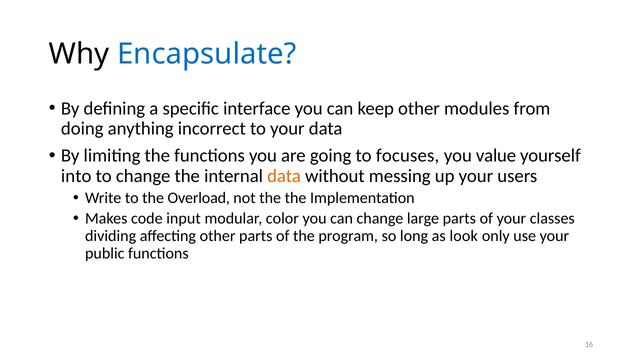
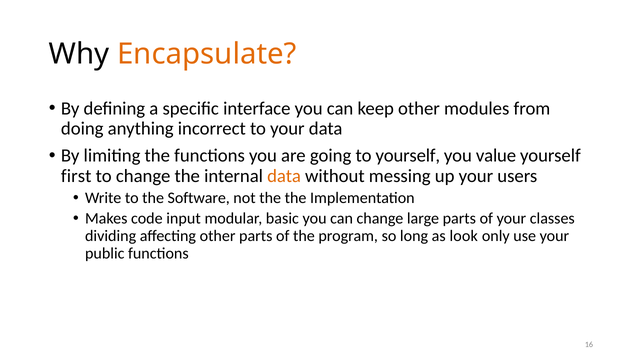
Encapsulate colour: blue -> orange (207, 54)
to focuses: focuses -> yourself (408, 156)
into: into -> first (76, 176)
Overload: Overload -> Software (199, 198)
color: color -> basic (282, 219)
